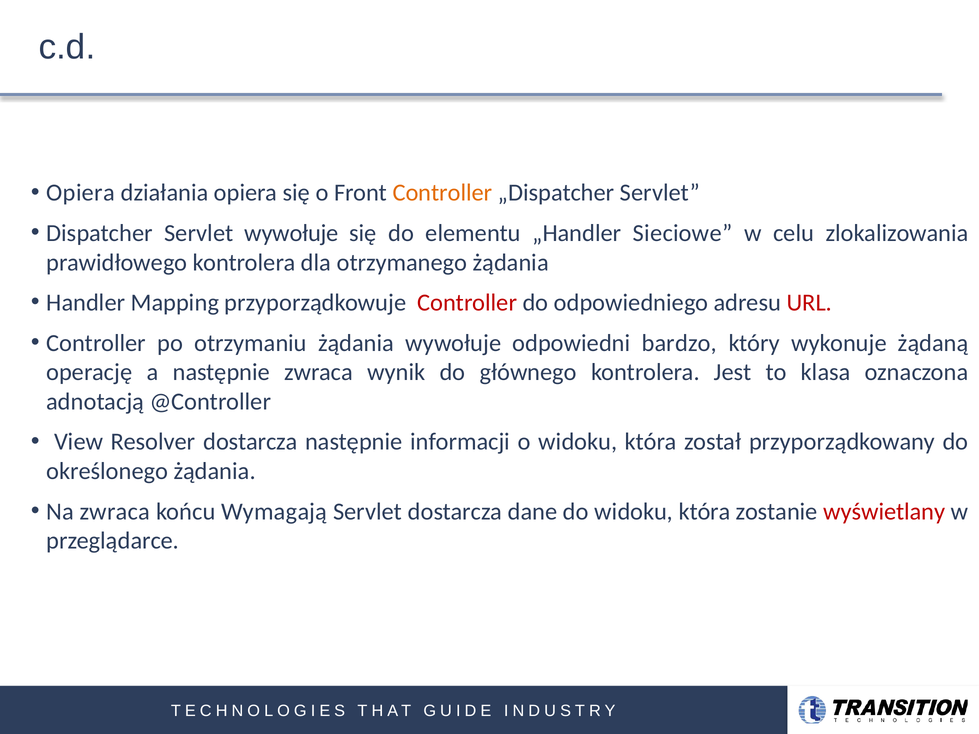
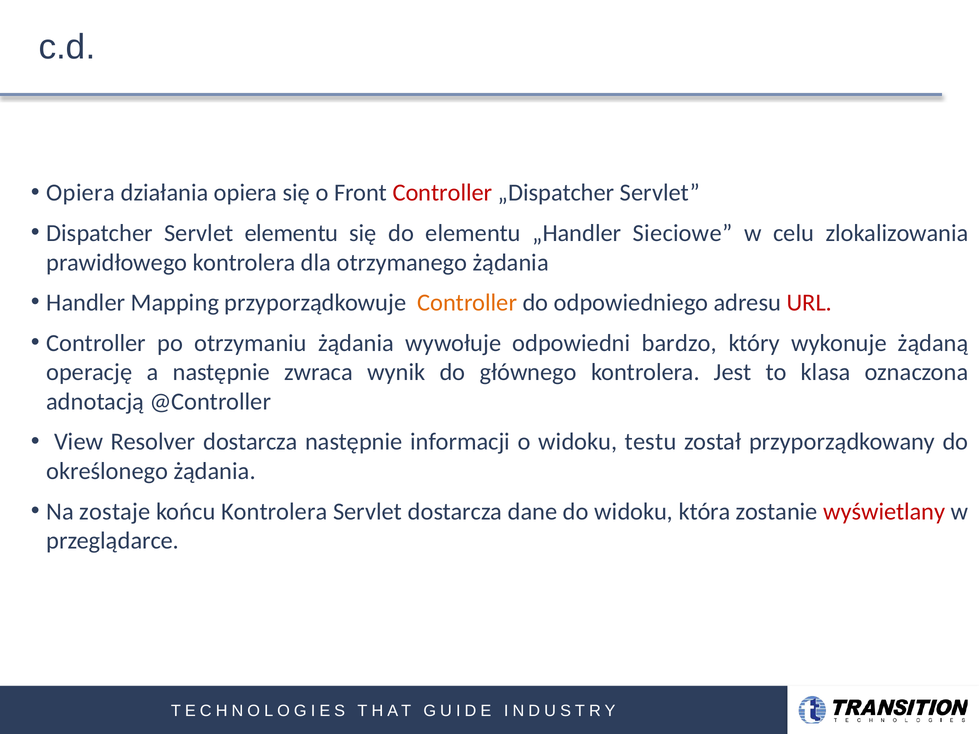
Controller colour: orange -> red (443, 193)
Servlet wywołuje: wywołuje -> elementu (291, 233)
Controller colour: red -> orange (467, 303)
o widoku która: która -> testu (651, 442)
Na zwraca: zwraca -> zostaje (115, 512)
końcu Wymagają: Wymagają -> Kontrolera (274, 512)
